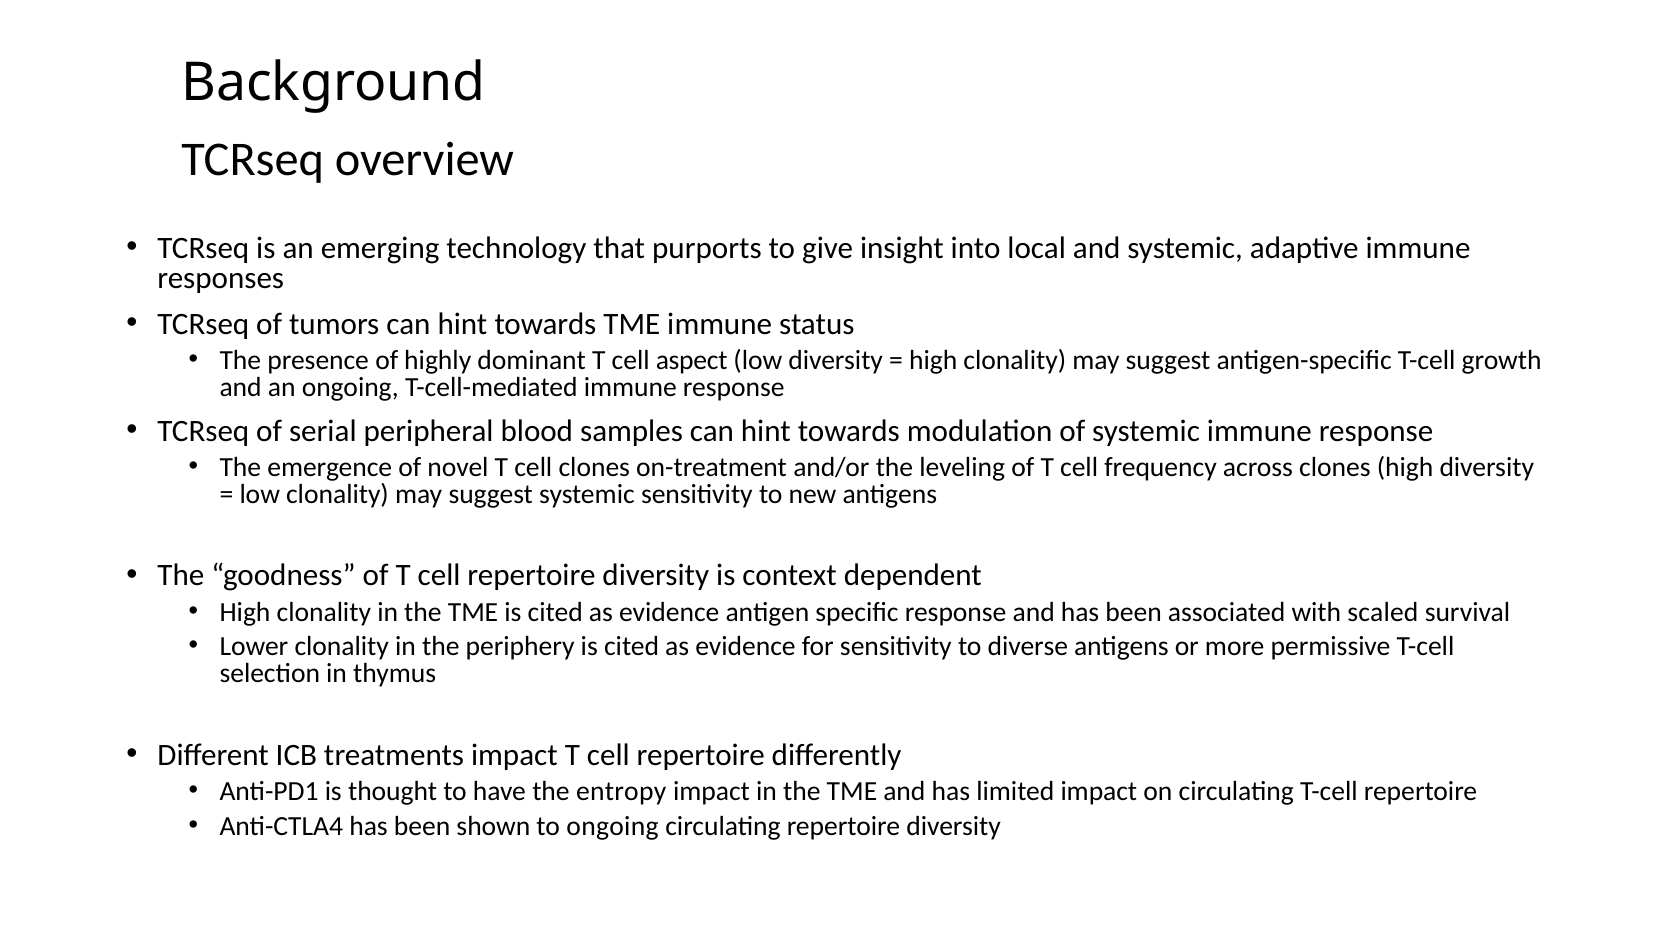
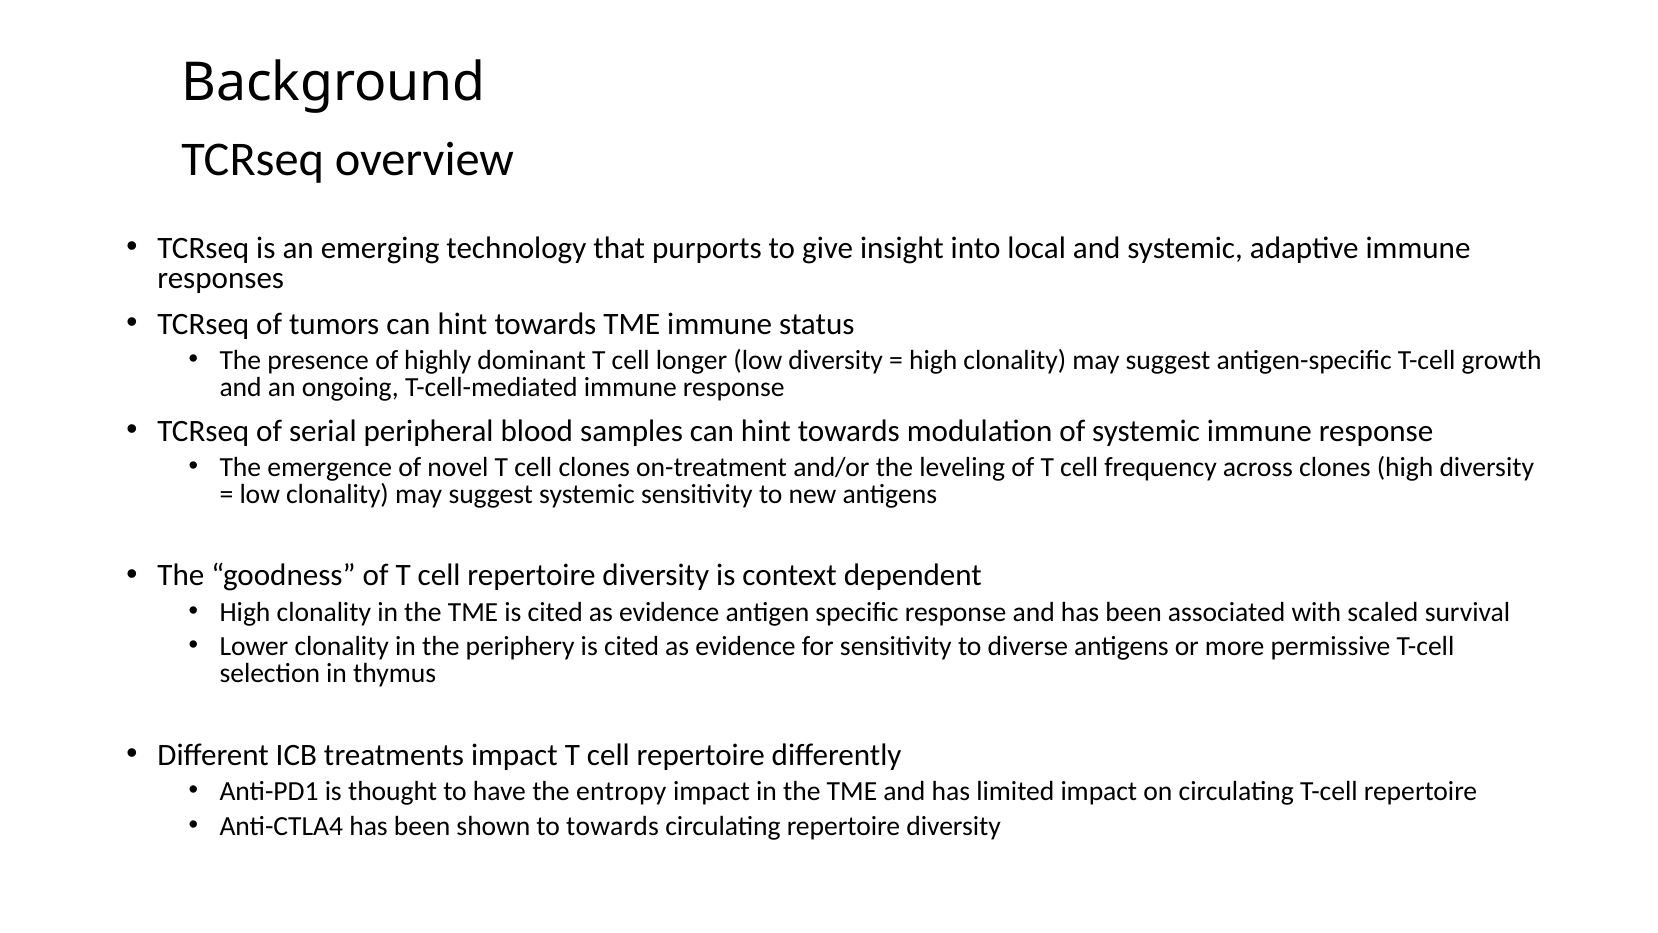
aspect: aspect -> longer (692, 360)
to ongoing: ongoing -> towards (613, 826)
